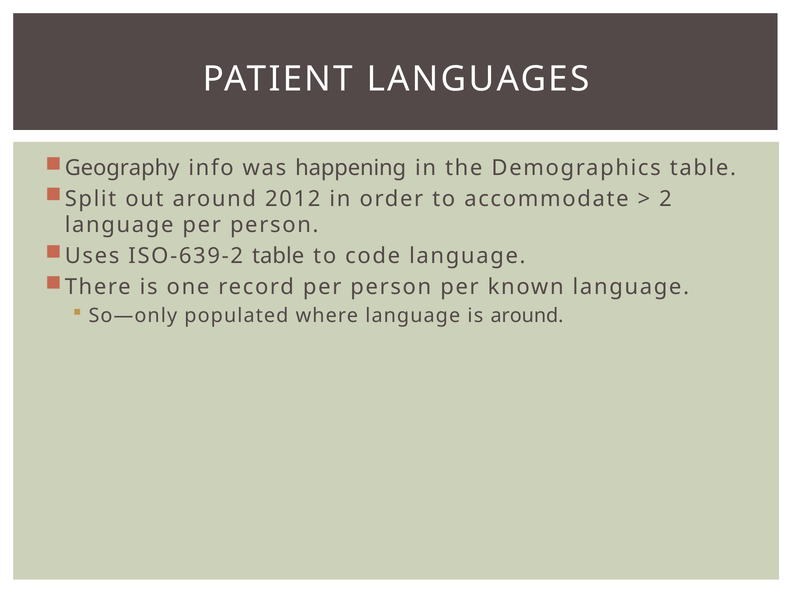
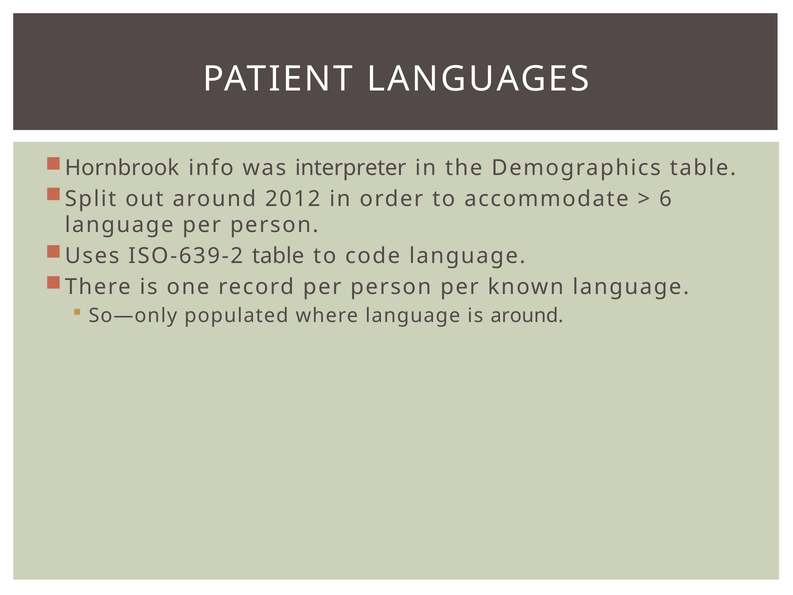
Geography: Geography -> Hornbrook (122, 168)
happening: happening -> interpreter (351, 168)
2: 2 -> 6 (666, 199)
